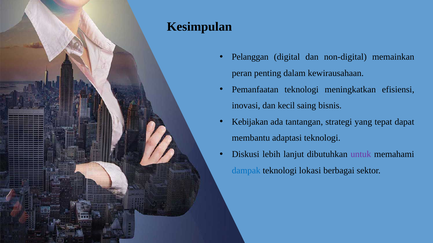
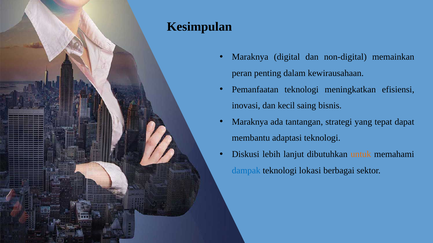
Pelanggan: Pelanggan -> Maraknya (250, 57)
Kebijakan: Kebijakan -> Maraknya (250, 122)
untuk colour: purple -> orange (361, 155)
